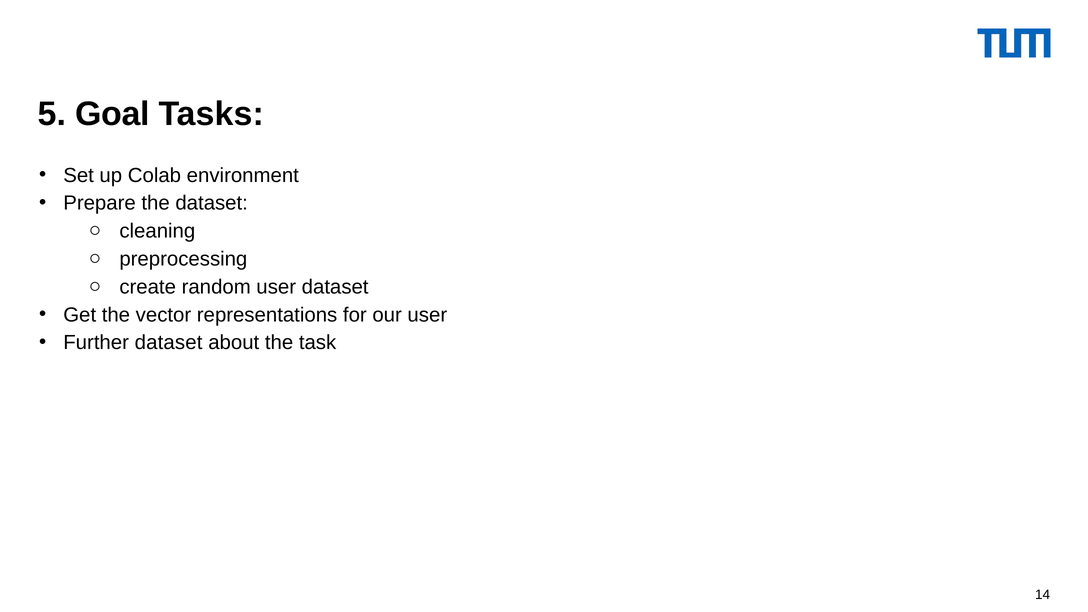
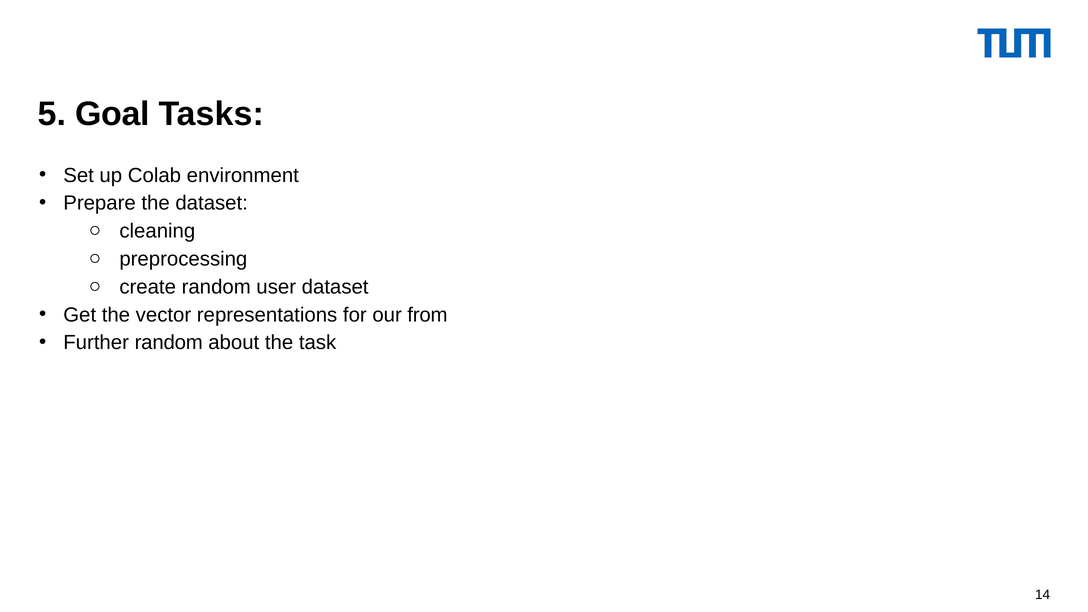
our user: user -> from (427, 315)
Further dataset: dataset -> random (169, 343)
